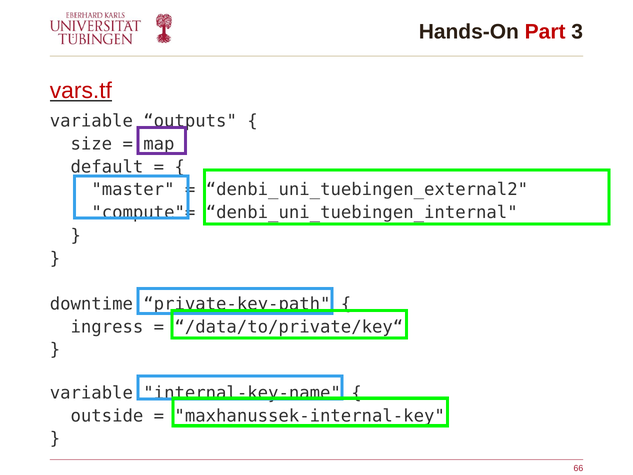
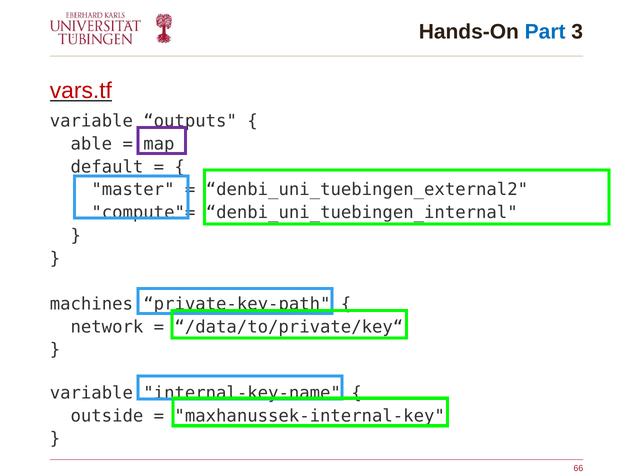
Part colour: red -> blue (545, 32)
size: size -> able (91, 144)
downtime: downtime -> machines (91, 304)
ingress: ingress -> network (107, 327)
